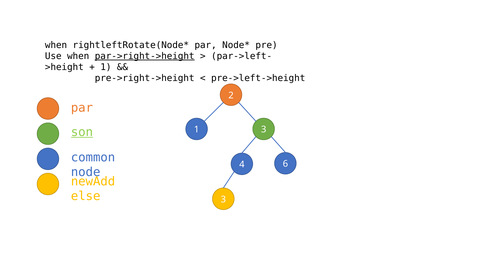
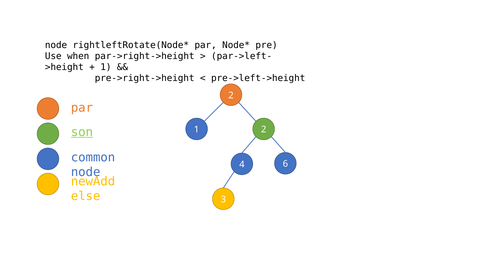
when: when -> node (56, 45)
par->right->height underline: present -> none (145, 56)
1 3: 3 -> 2 (264, 130)
